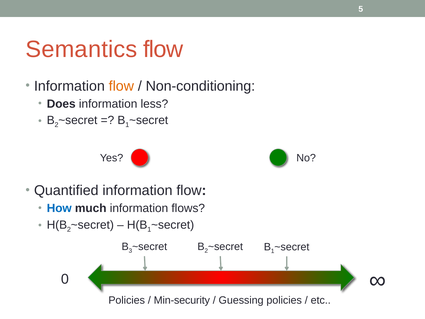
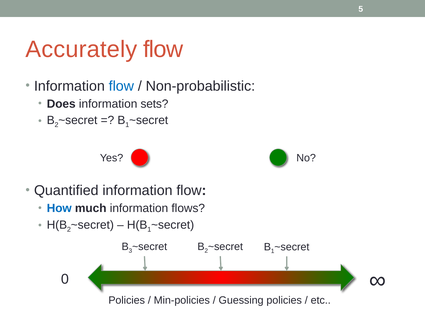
Semantics: Semantics -> Accurately (81, 49)
flow colour: orange -> blue (121, 86)
Non-conditioning: Non-conditioning -> Non-probabilistic (200, 86)
less: less -> sets (154, 104)
Min-security: Min-security -> Min-policies (182, 300)
